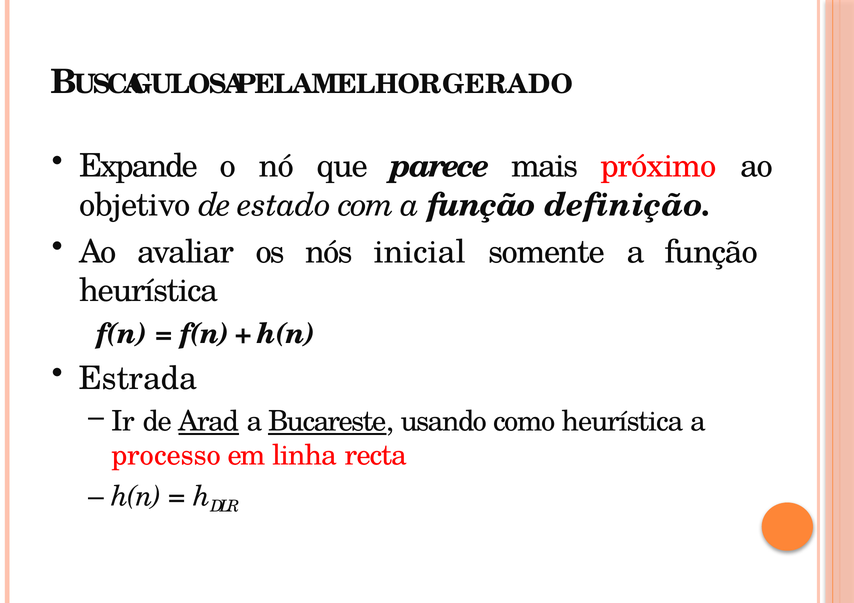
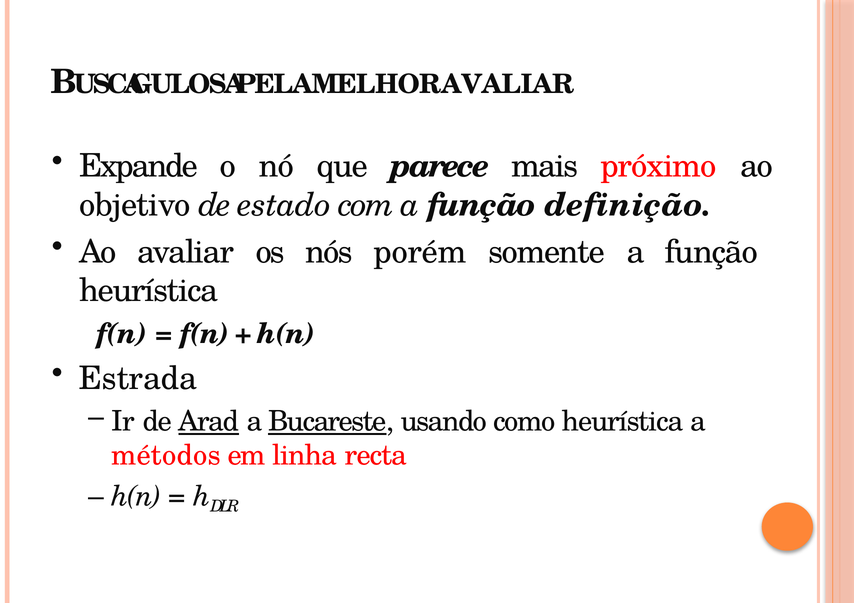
MELHOR GERADO: GERADO -> AVALIAR (508, 84)
inicial: inicial -> porém (420, 252)
processo: processo -> métodos (166, 456)
